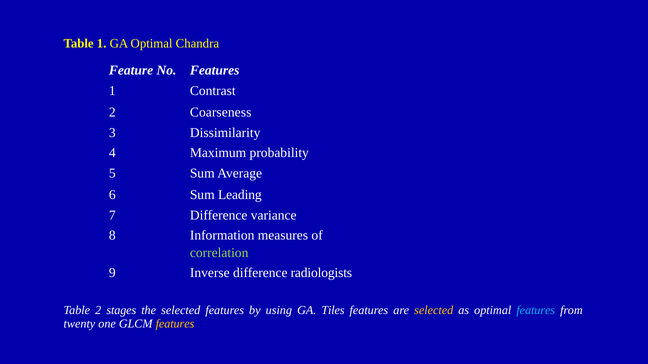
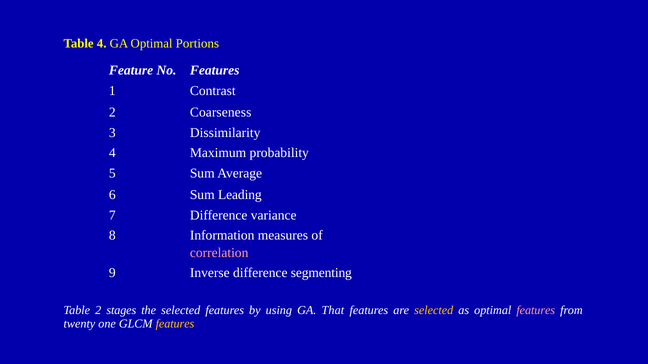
Table 1: 1 -> 4 (102, 44)
Chandra: Chandra -> Portions (197, 44)
correlation colour: light green -> pink (219, 253)
radiologists: radiologists -> segmenting (321, 273)
Tiles: Tiles -> That (333, 311)
features colour: light blue -> pink (536, 311)
